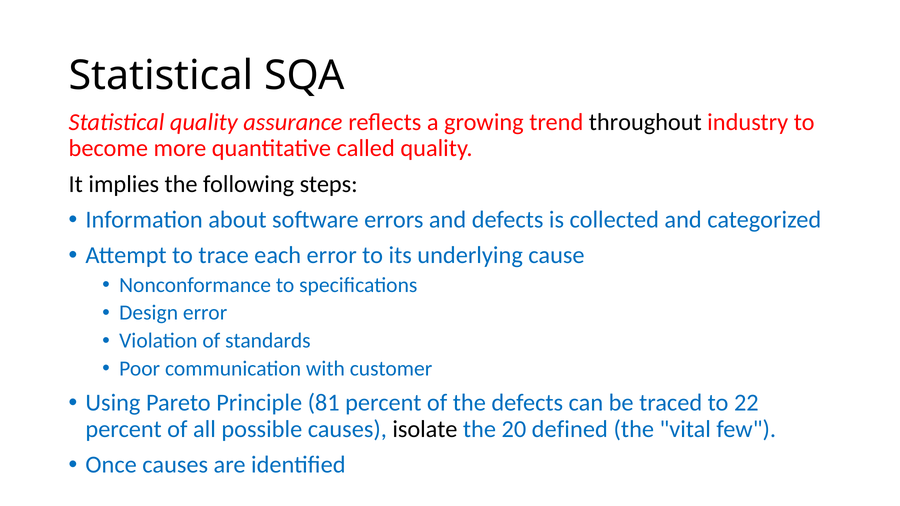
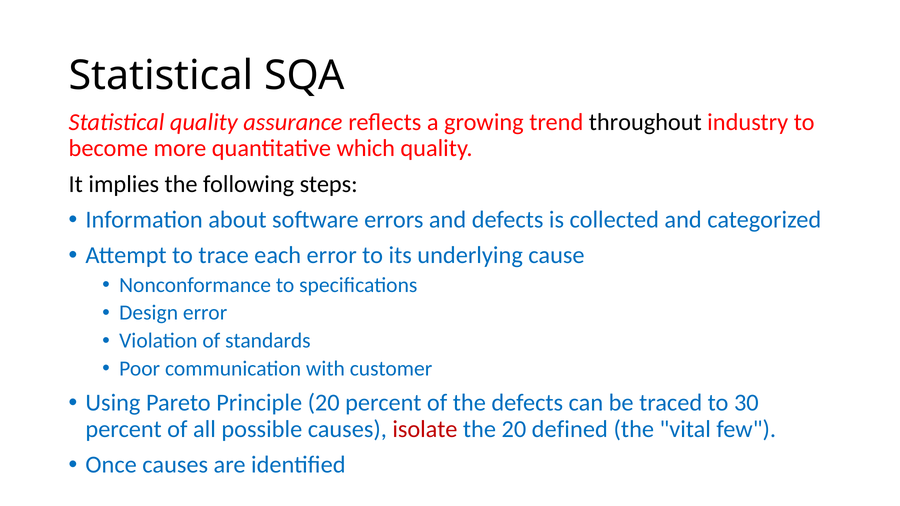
called: called -> which (366, 149)
Principle 81: 81 -> 20 (324, 403)
22: 22 -> 30 (746, 403)
isolate colour: black -> red (425, 429)
